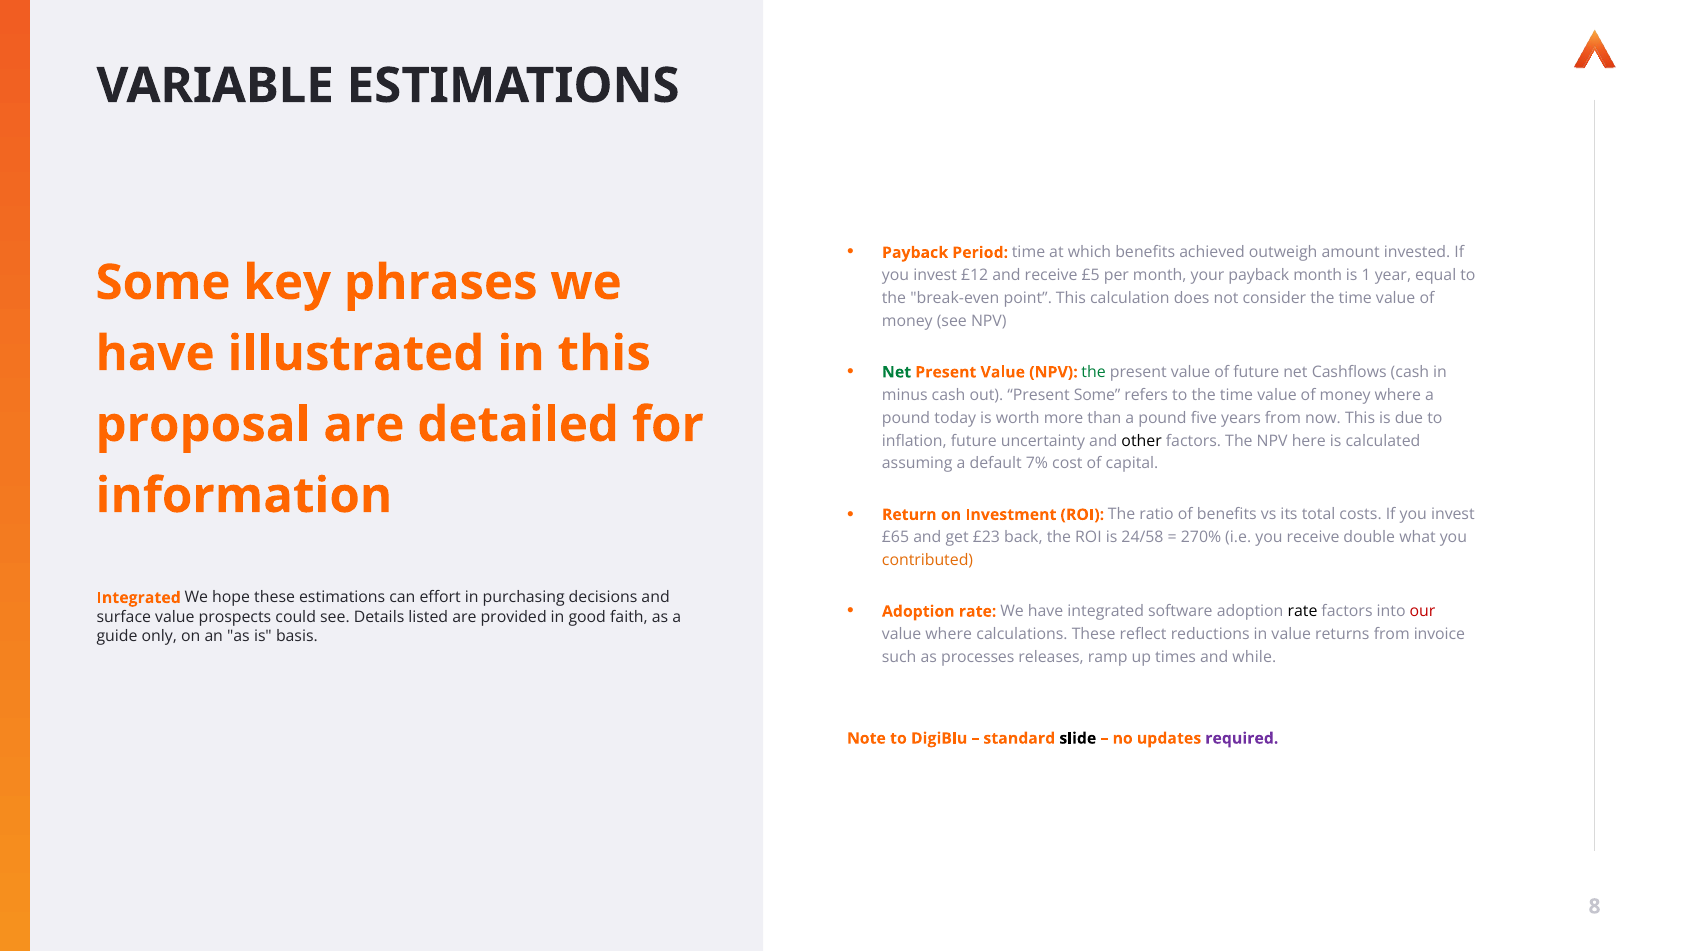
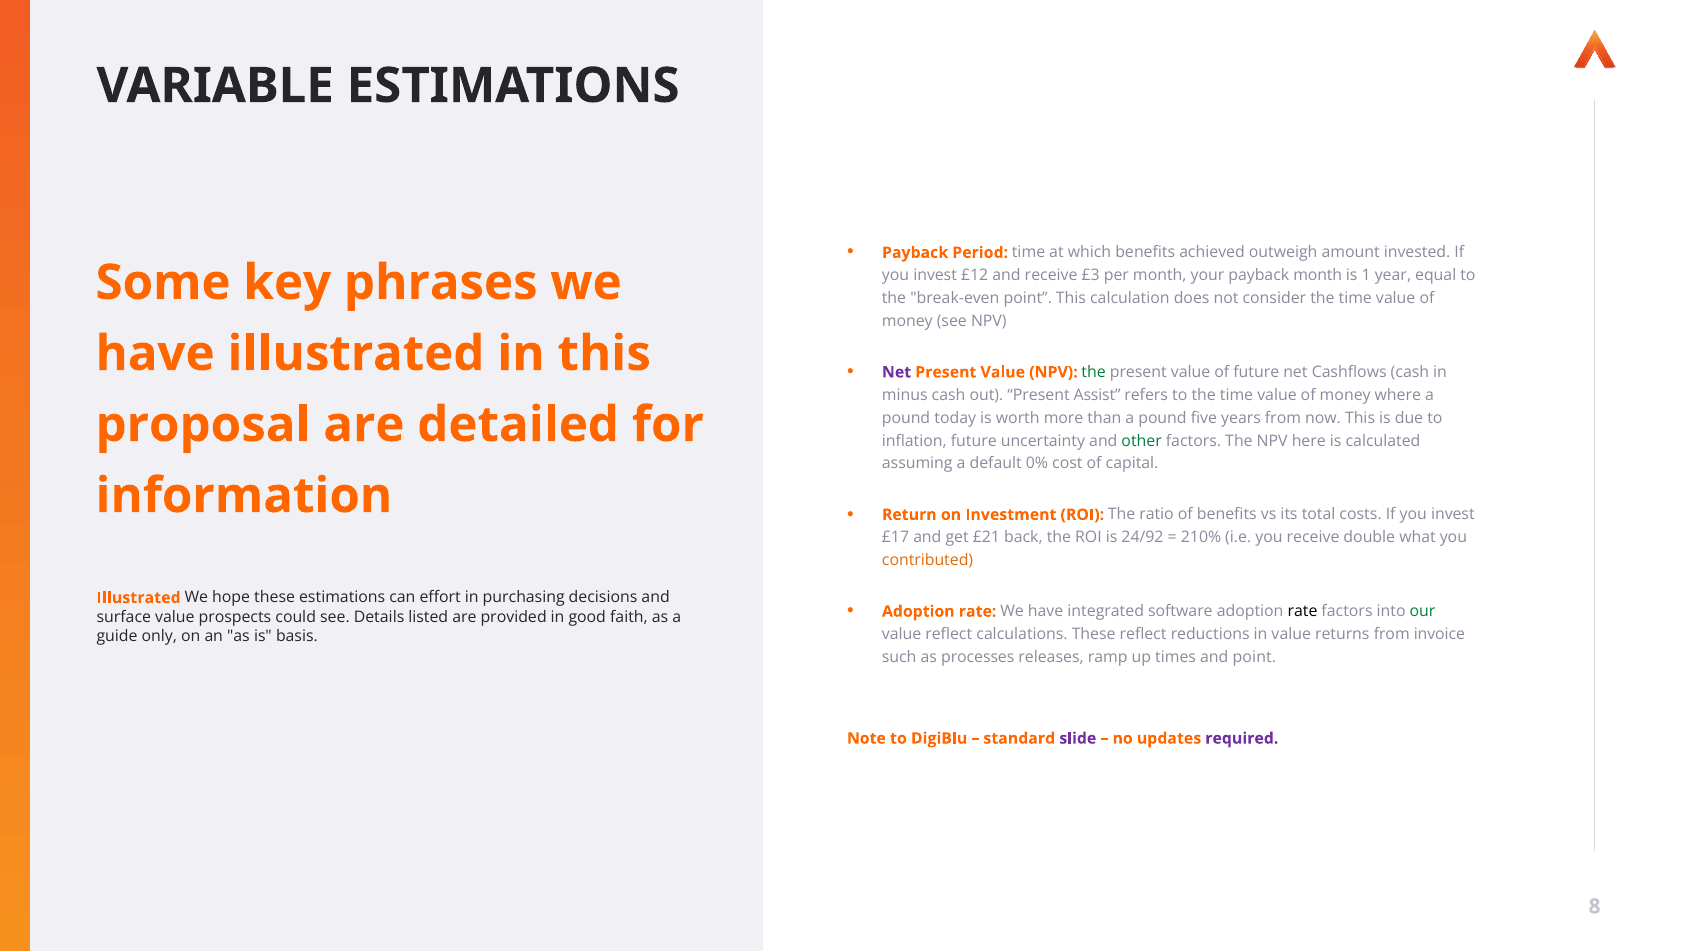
£5: £5 -> £3 (1091, 276)
Net colour: green -> purple (897, 372)
Present Some: Some -> Assist (1097, 395)
other colour: black -> green (1142, 441)
7%: 7% -> 0% (1037, 464)
£65: £65 -> £17 (896, 538)
£23: £23 -> £21 (986, 538)
24/58: 24/58 -> 24/92 (1143, 538)
270%: 270% -> 210% (1201, 538)
Integrated: Integrated -> Illustrated (139, 598)
our colour: red -> green (1423, 612)
value where: where -> reflect (949, 634)
and while: while -> point (1254, 657)
slide colour: black -> purple (1078, 739)
